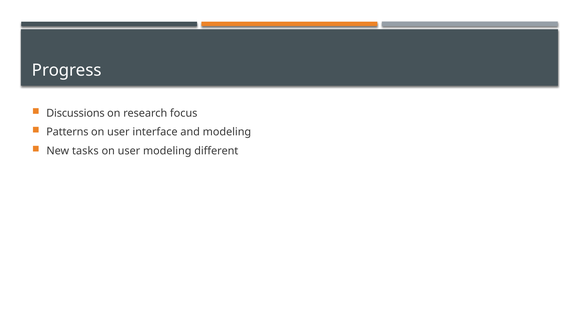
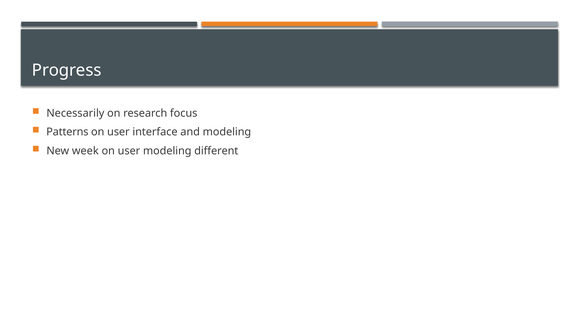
Discussions: Discussions -> Necessarily (75, 113)
tasks: tasks -> week (85, 151)
